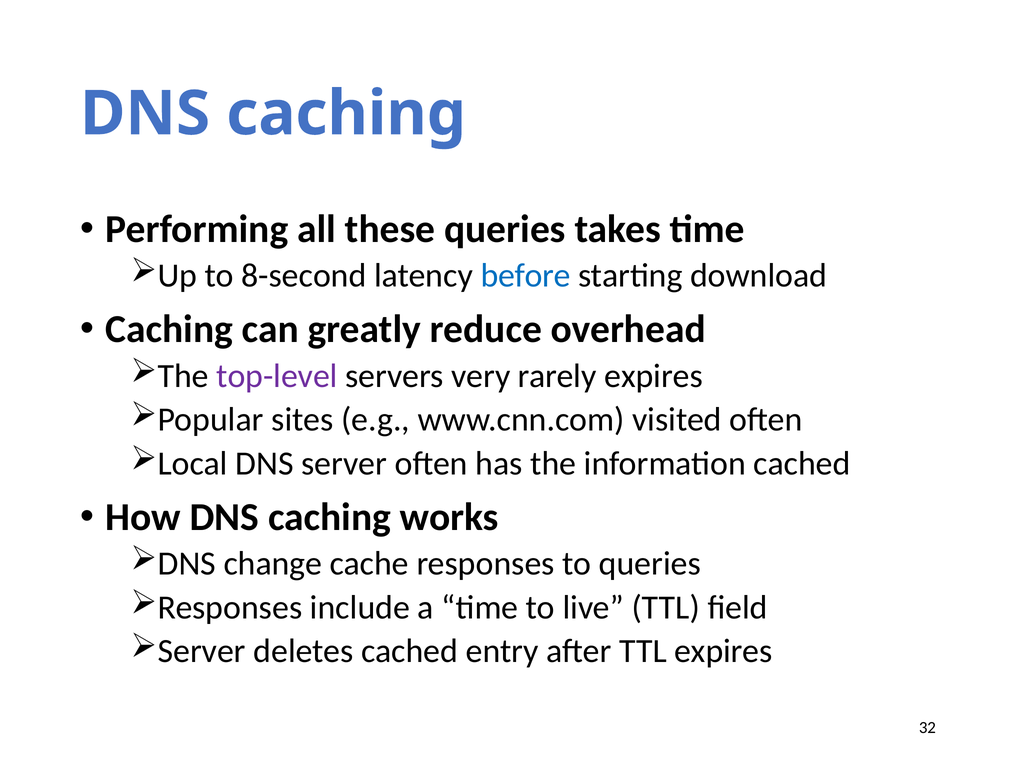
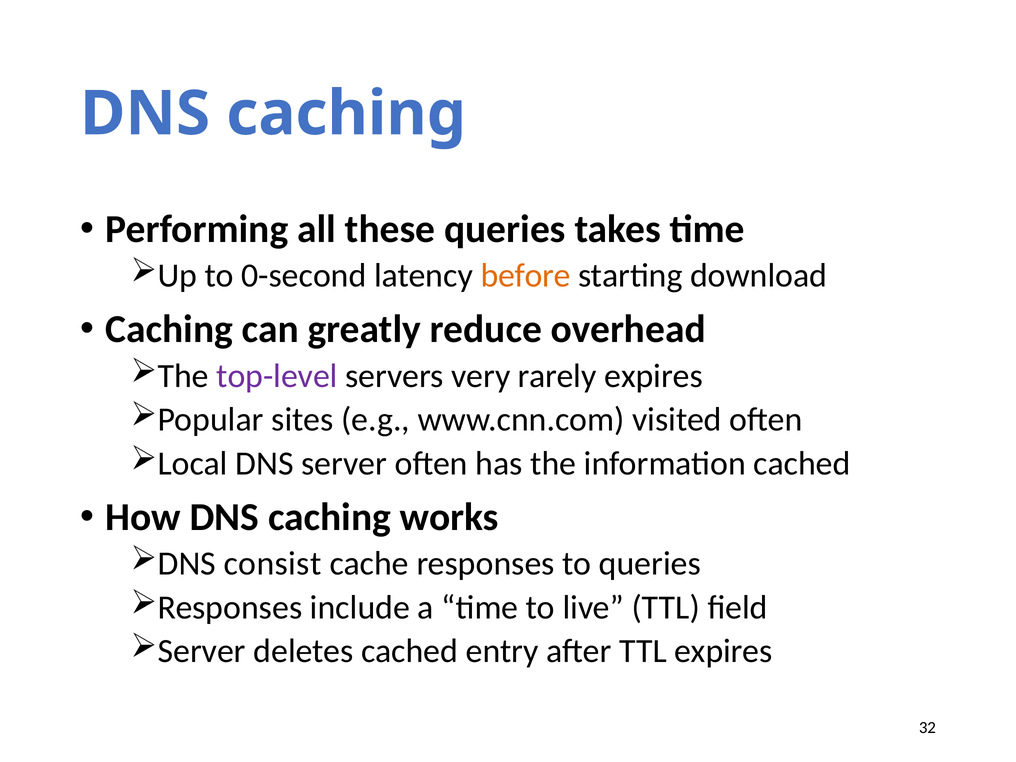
8-second: 8-second -> 0-second (304, 276)
before colour: blue -> orange (526, 276)
change: change -> consist (273, 564)
